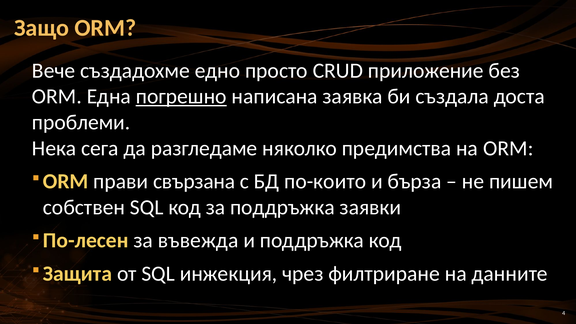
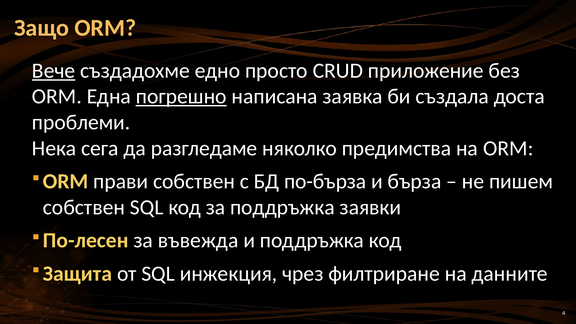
Вече underline: none -> present (54, 71)
прави свързана: свързана -> собствен (194, 182)
по-които: по-които -> по-бърза (325, 182)
